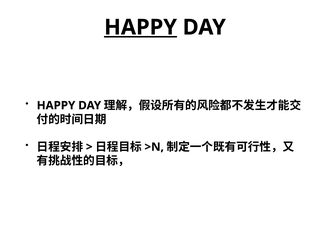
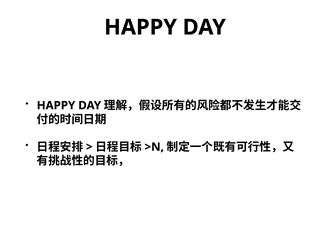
HAPPY underline: present -> none (141, 27)
